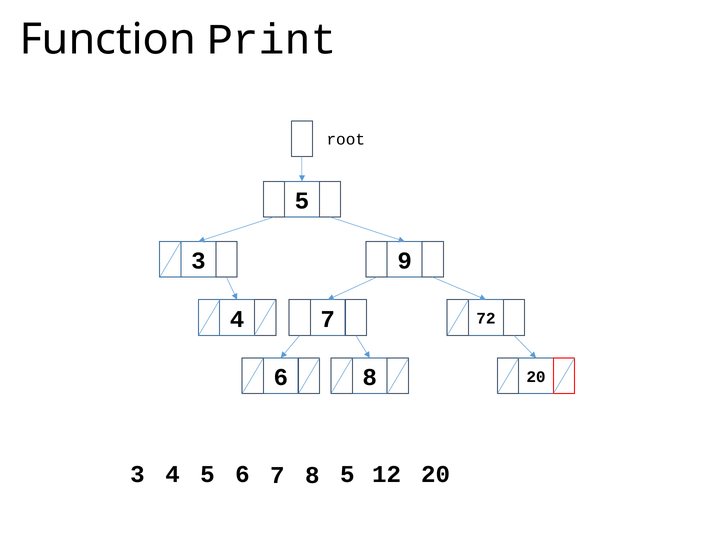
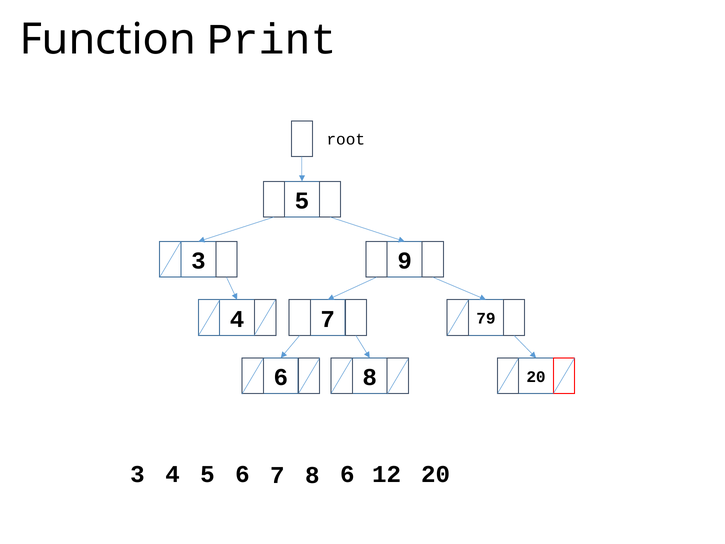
72: 72 -> 79 (486, 318)
8 5: 5 -> 6 (347, 474)
